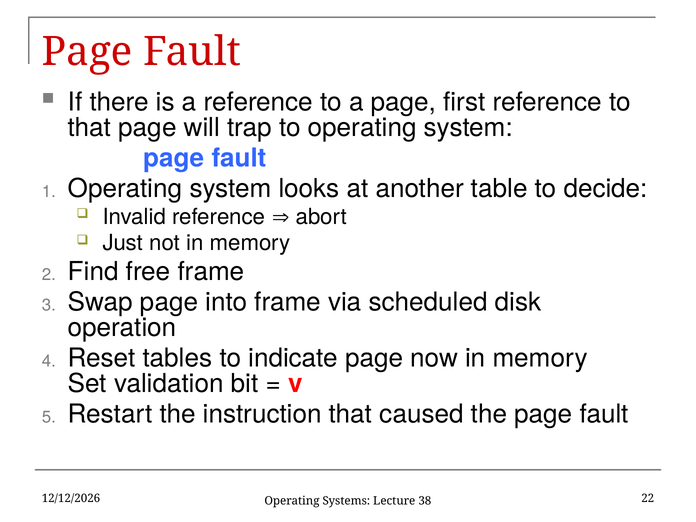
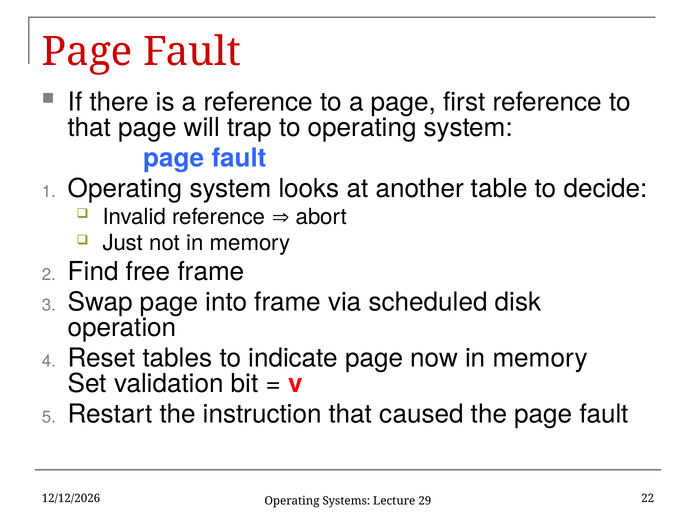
38: 38 -> 29 (425, 501)
